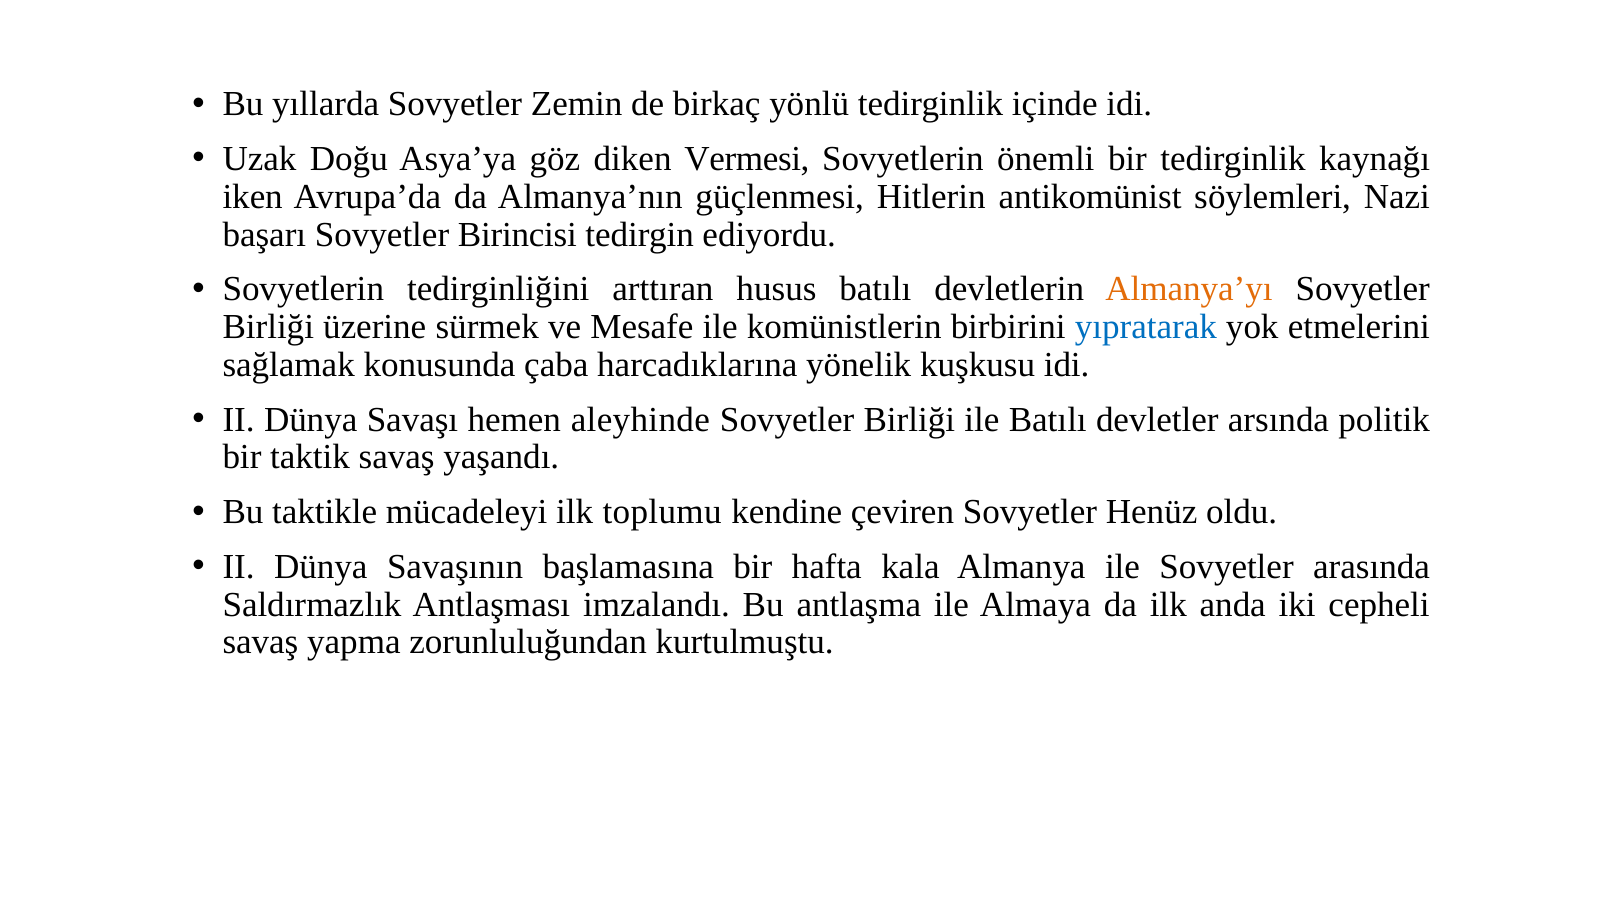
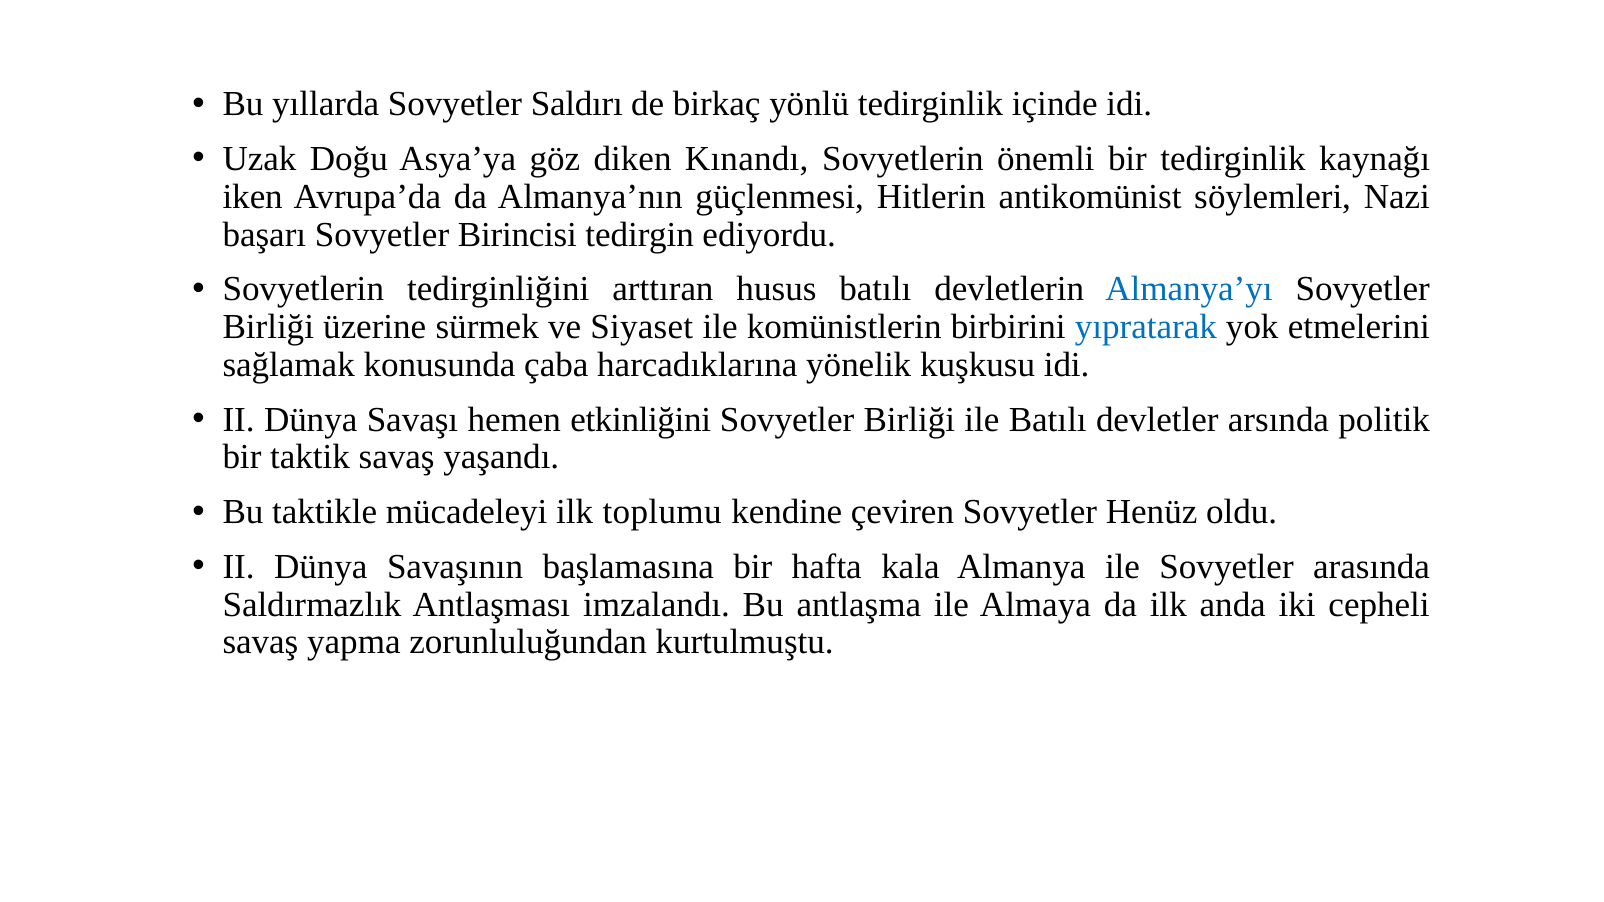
Zemin: Zemin -> Saldırı (577, 104)
Vermesi: Vermesi -> Kınandı (747, 159)
Almanya’yı colour: orange -> blue (1189, 289)
Mesafe: Mesafe -> Siyaset (642, 327)
aleyhinde: aleyhinde -> etkinliğini (641, 420)
